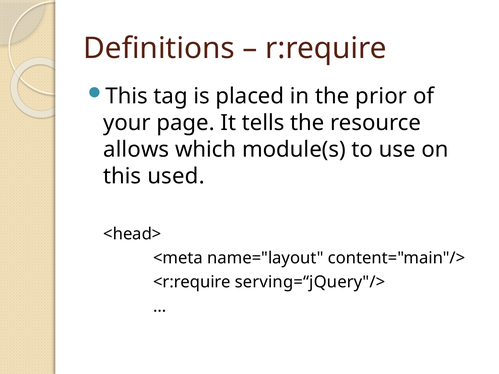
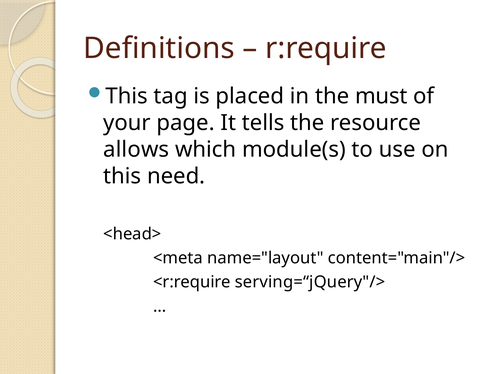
prior: prior -> must (381, 96)
used: used -> need (176, 176)
